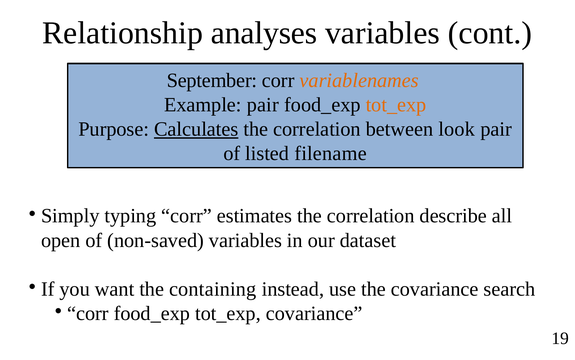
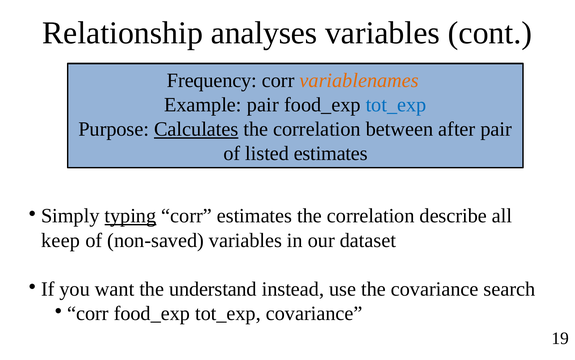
September: September -> Frequency (212, 80)
tot_exp colour: orange -> blue (396, 105)
look: look -> after (457, 129)
listed filename: filename -> estimates (331, 153)
typing underline: none -> present (130, 216)
open: open -> keep (61, 240)
containing: containing -> understand (213, 289)
